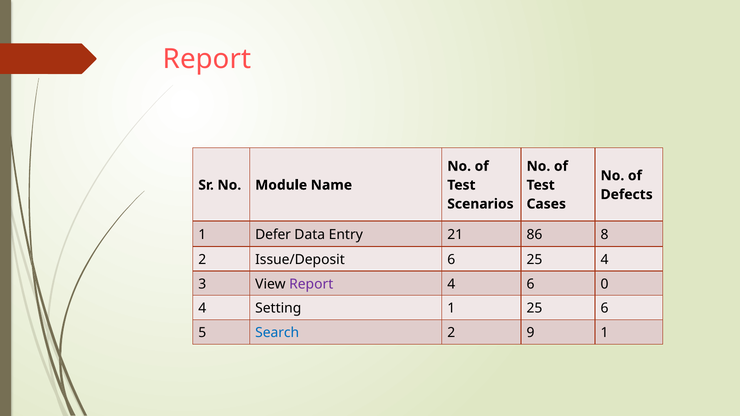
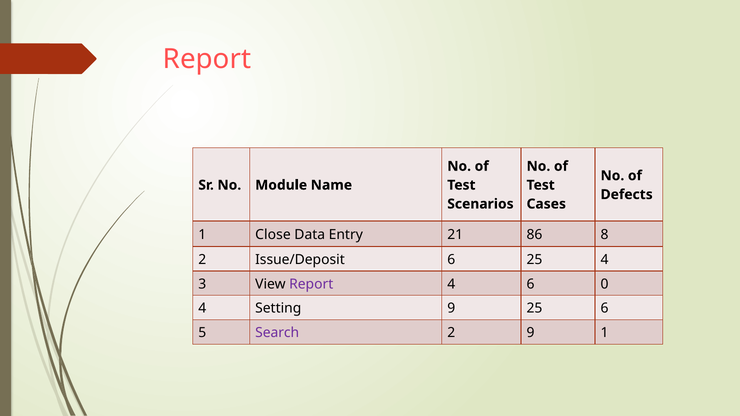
Defer: Defer -> Close (273, 235)
Setting 1: 1 -> 9 (451, 309)
Search colour: blue -> purple (277, 333)
